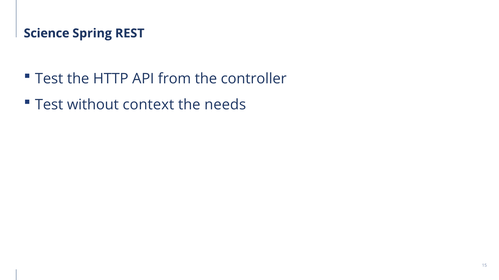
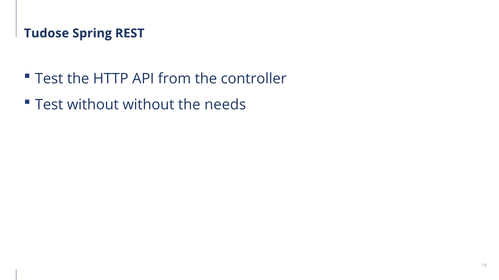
Science: Science -> Tudose (46, 33)
without context: context -> without (148, 105)
